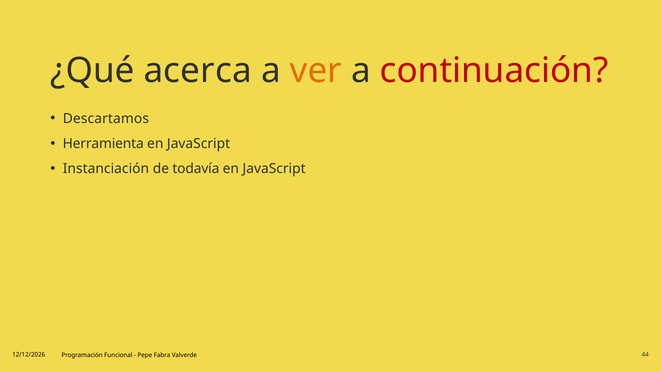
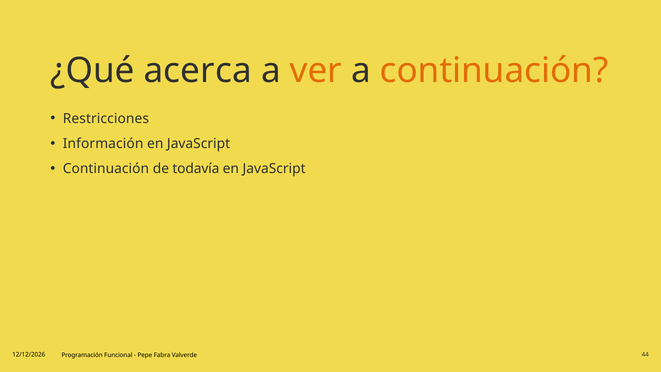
continuación colour: red -> orange (494, 71)
Descartamos: Descartamos -> Restricciones (106, 119)
Herramienta: Herramienta -> Información (103, 144)
Instanciación: Instanciación -> Continuación (106, 169)
